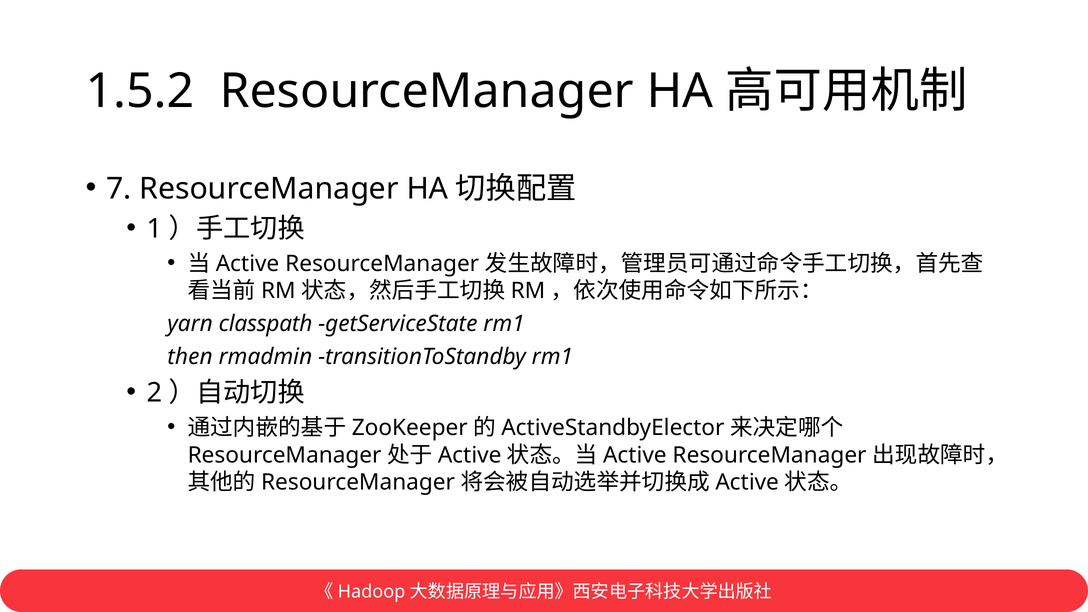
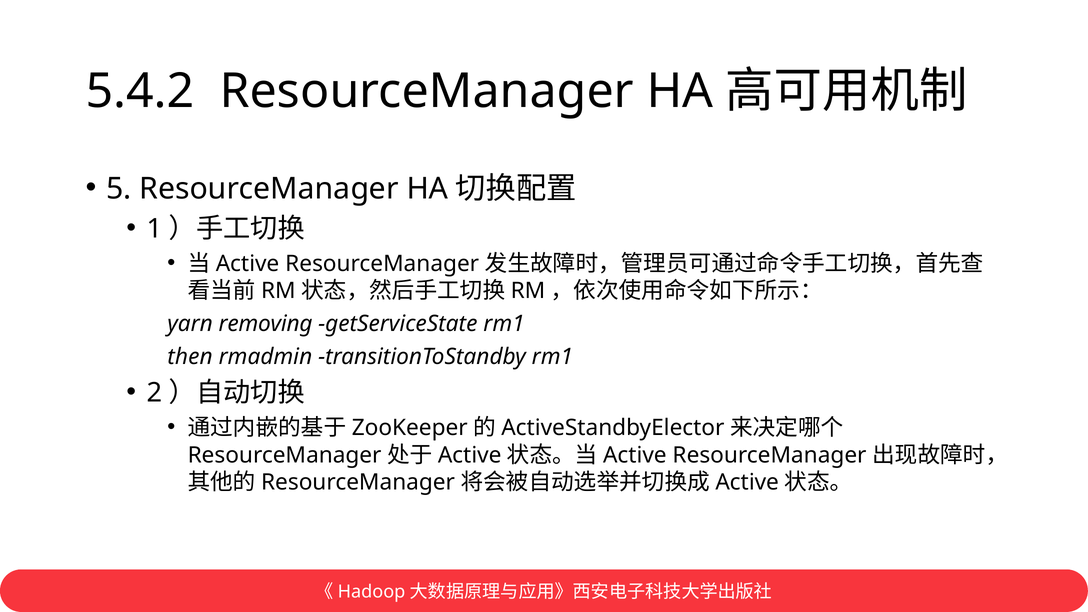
1.5.2: 1.5.2 -> 5.4.2 (140, 91)
7: 7 -> 5 (119, 189)
classpath: classpath -> removing (266, 324)
